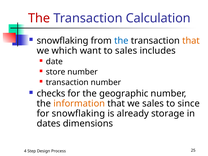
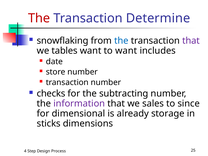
Calculation: Calculation -> Determine (158, 18)
that colour: orange -> purple (191, 41)
which: which -> tables (65, 51)
to sales: sales -> want (126, 51)
geographic: geographic -> subtracting (124, 94)
information colour: orange -> purple (79, 104)
for snowflaking: snowflaking -> dimensional (78, 114)
dates: dates -> sticks (49, 124)
